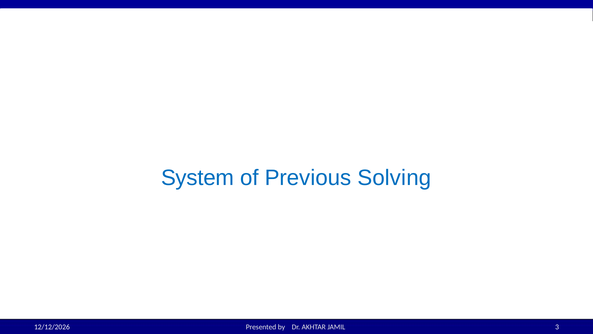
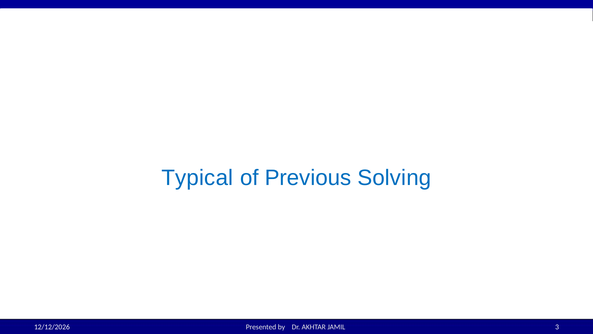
System: System -> Typical (197, 178)
